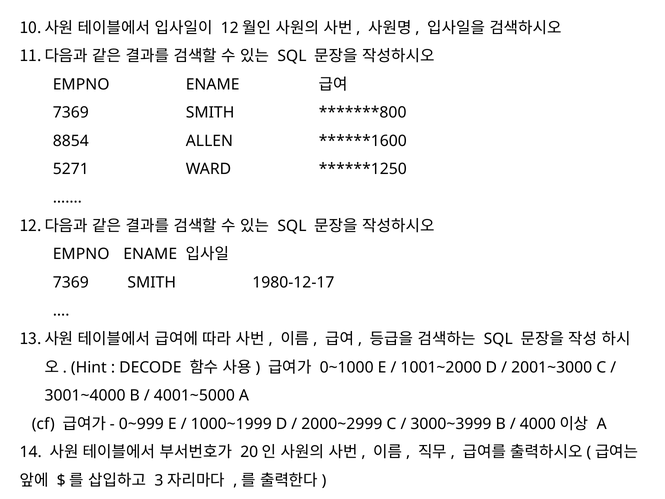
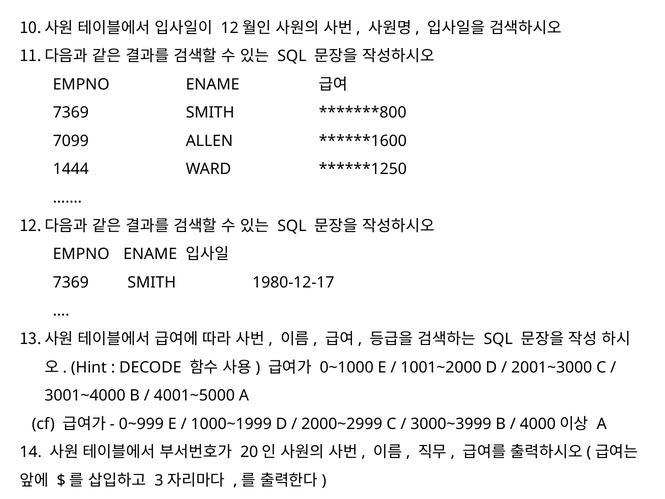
8854: 8854 -> 7099 (71, 141)
5271: 5271 -> 1444 (71, 169)
